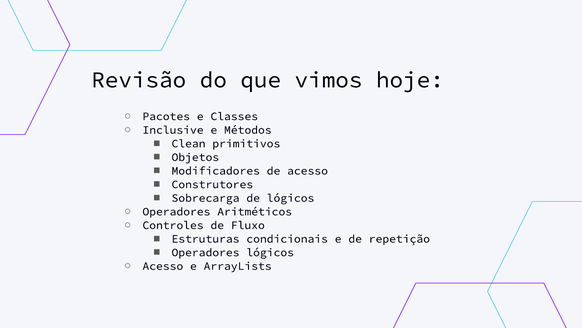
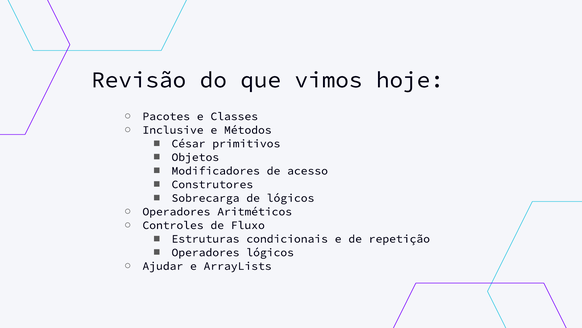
Clean: Clean -> César (189, 143)
Acesso: Acesso -> Ajudar (163, 266)
